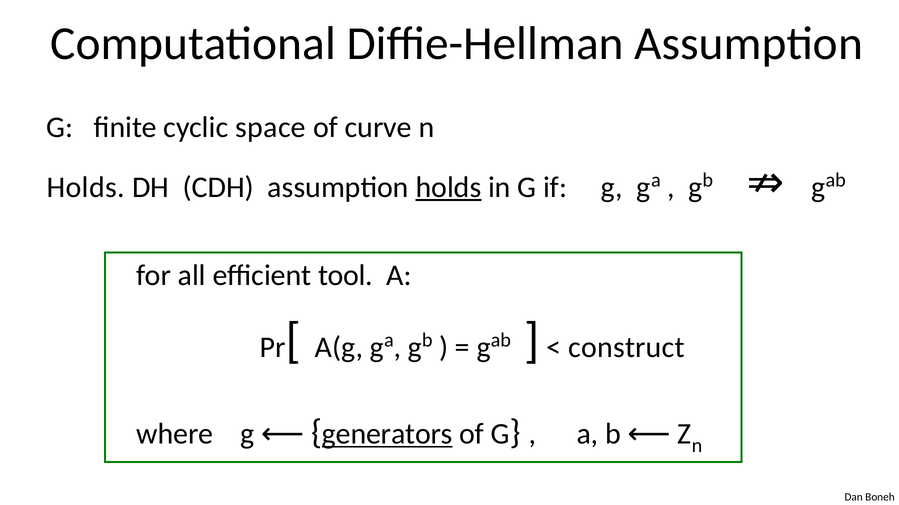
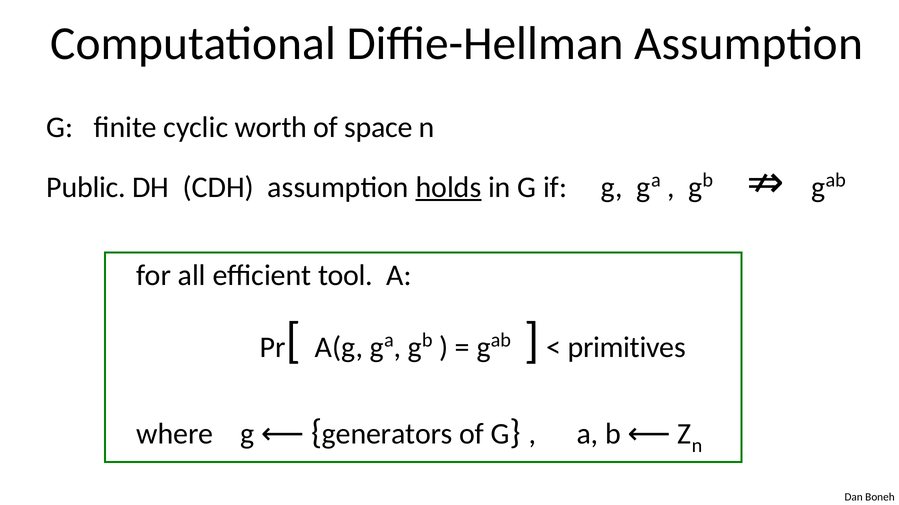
space: space -> worth (271, 128)
curve: curve -> space (378, 128)
Holds: Holds -> Public (86, 187)
construct: construct -> primitives (627, 348)
generators underline: present -> none (387, 435)
